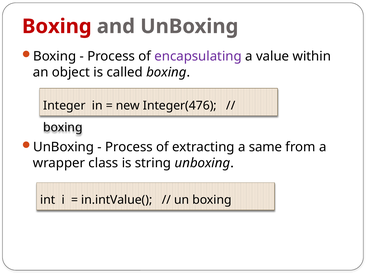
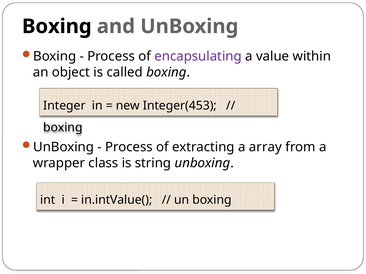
Boxing colour: red -> black (57, 26)
Integer(476: Integer(476 -> Integer(453 (180, 106)
same: same -> array (265, 147)
